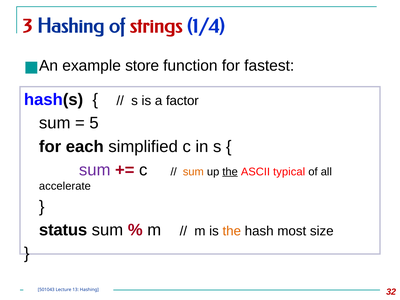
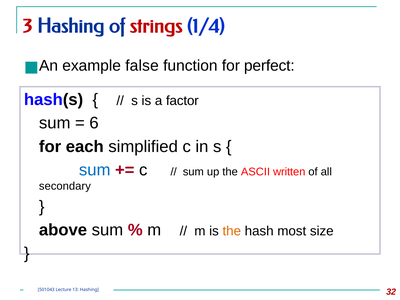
store: store -> false (142, 66)
fastest: fastest -> perfect (269, 66)
5: 5 -> 6 (94, 123)
sum colour: purple -> blue (95, 170)
sum colour: orange -> black (193, 172)
the underline: present -> none (230, 172)
typical: typical -> written (289, 172)
accelerate: accelerate -> secondary (65, 186)
status: status -> above (63, 230)
